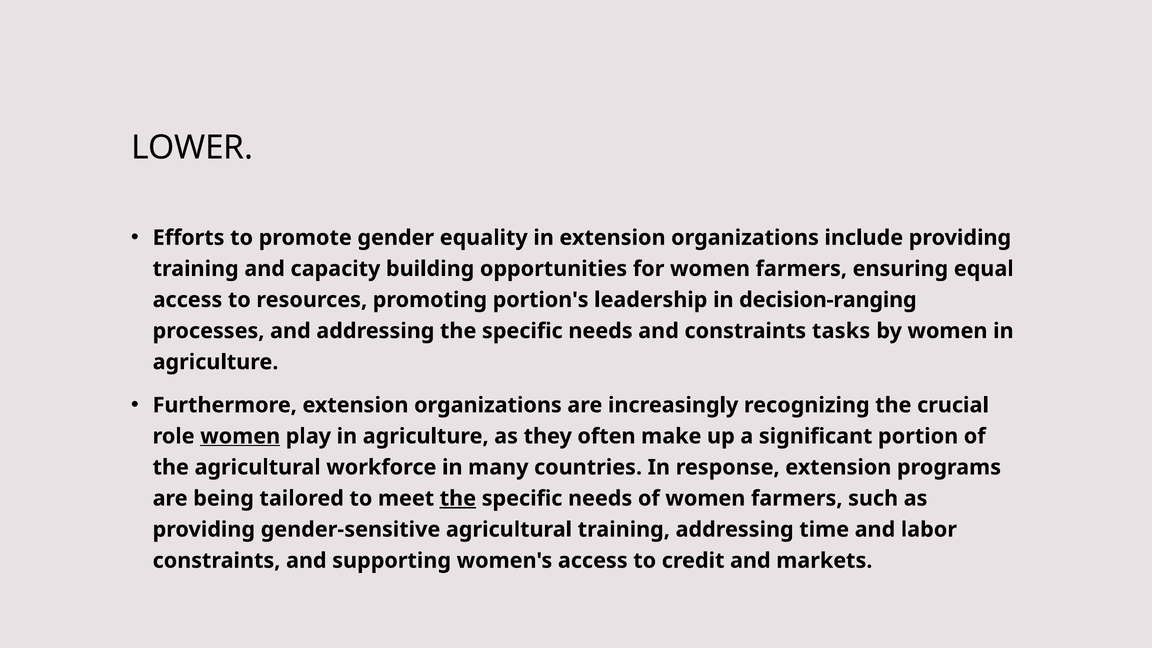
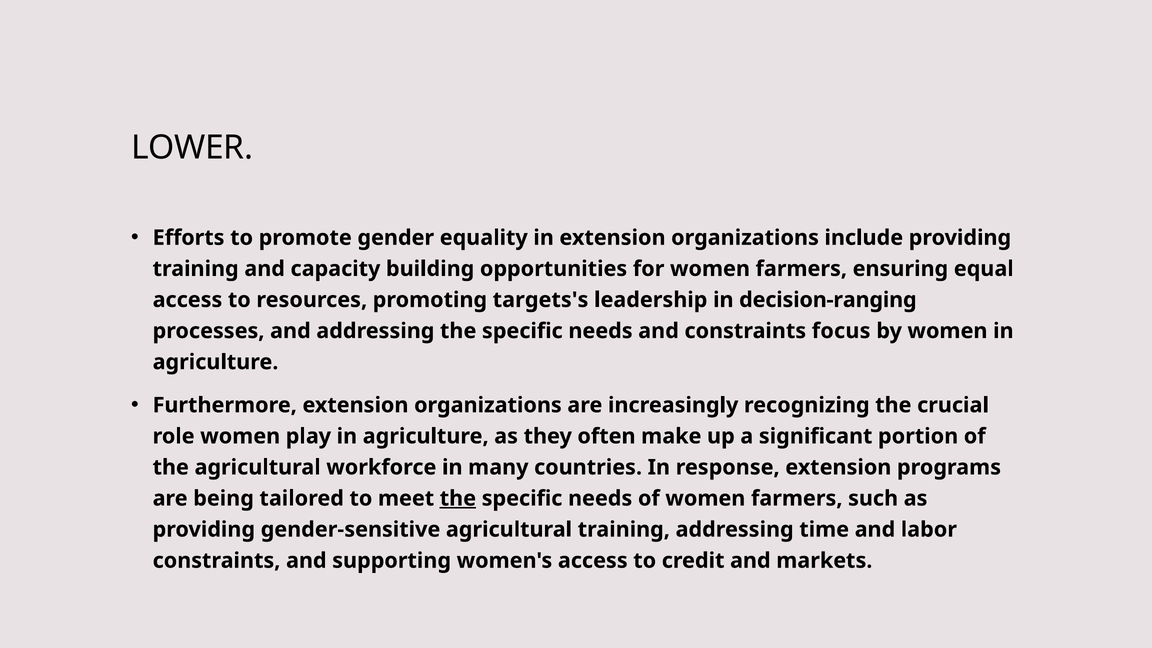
portion's: portion's -> targets's (541, 300)
tasks: tasks -> focus (841, 331)
women underline: present -> none (240, 436)
